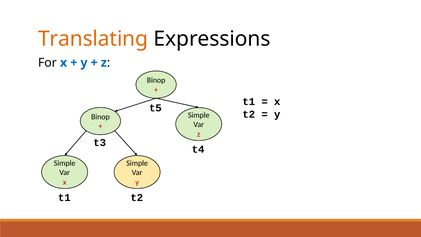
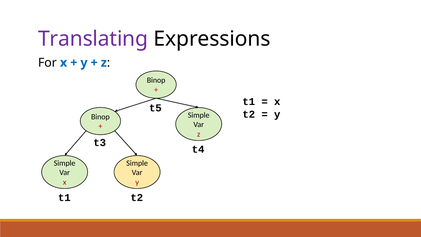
Translating colour: orange -> purple (93, 39)
